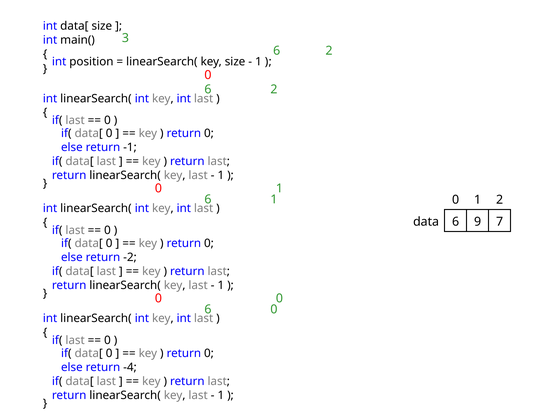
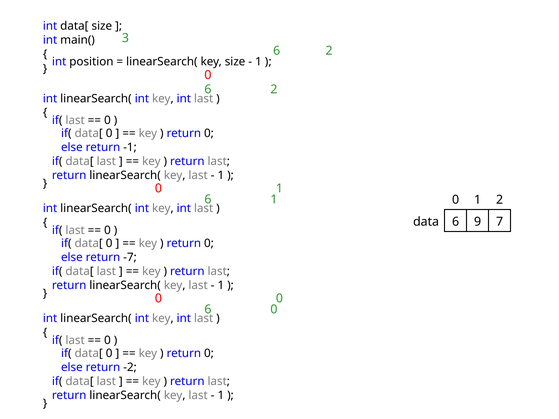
-2: -2 -> -7 (130, 258)
-4: -4 -> -2 (130, 368)
